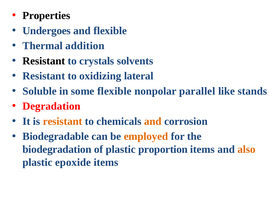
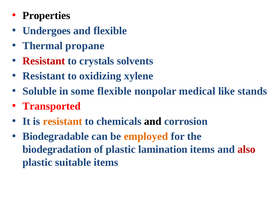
addition: addition -> propane (85, 46)
Resistant colour: black -> red (44, 61)
lateral: lateral -> xylene (139, 76)
parallel: parallel -> medical (197, 91)
Degradation: Degradation -> Transported (52, 106)
and colour: orange -> black (153, 122)
proportion: proportion -> lamination (163, 150)
also colour: orange -> red (247, 150)
epoxide: epoxide -> suitable (73, 163)
